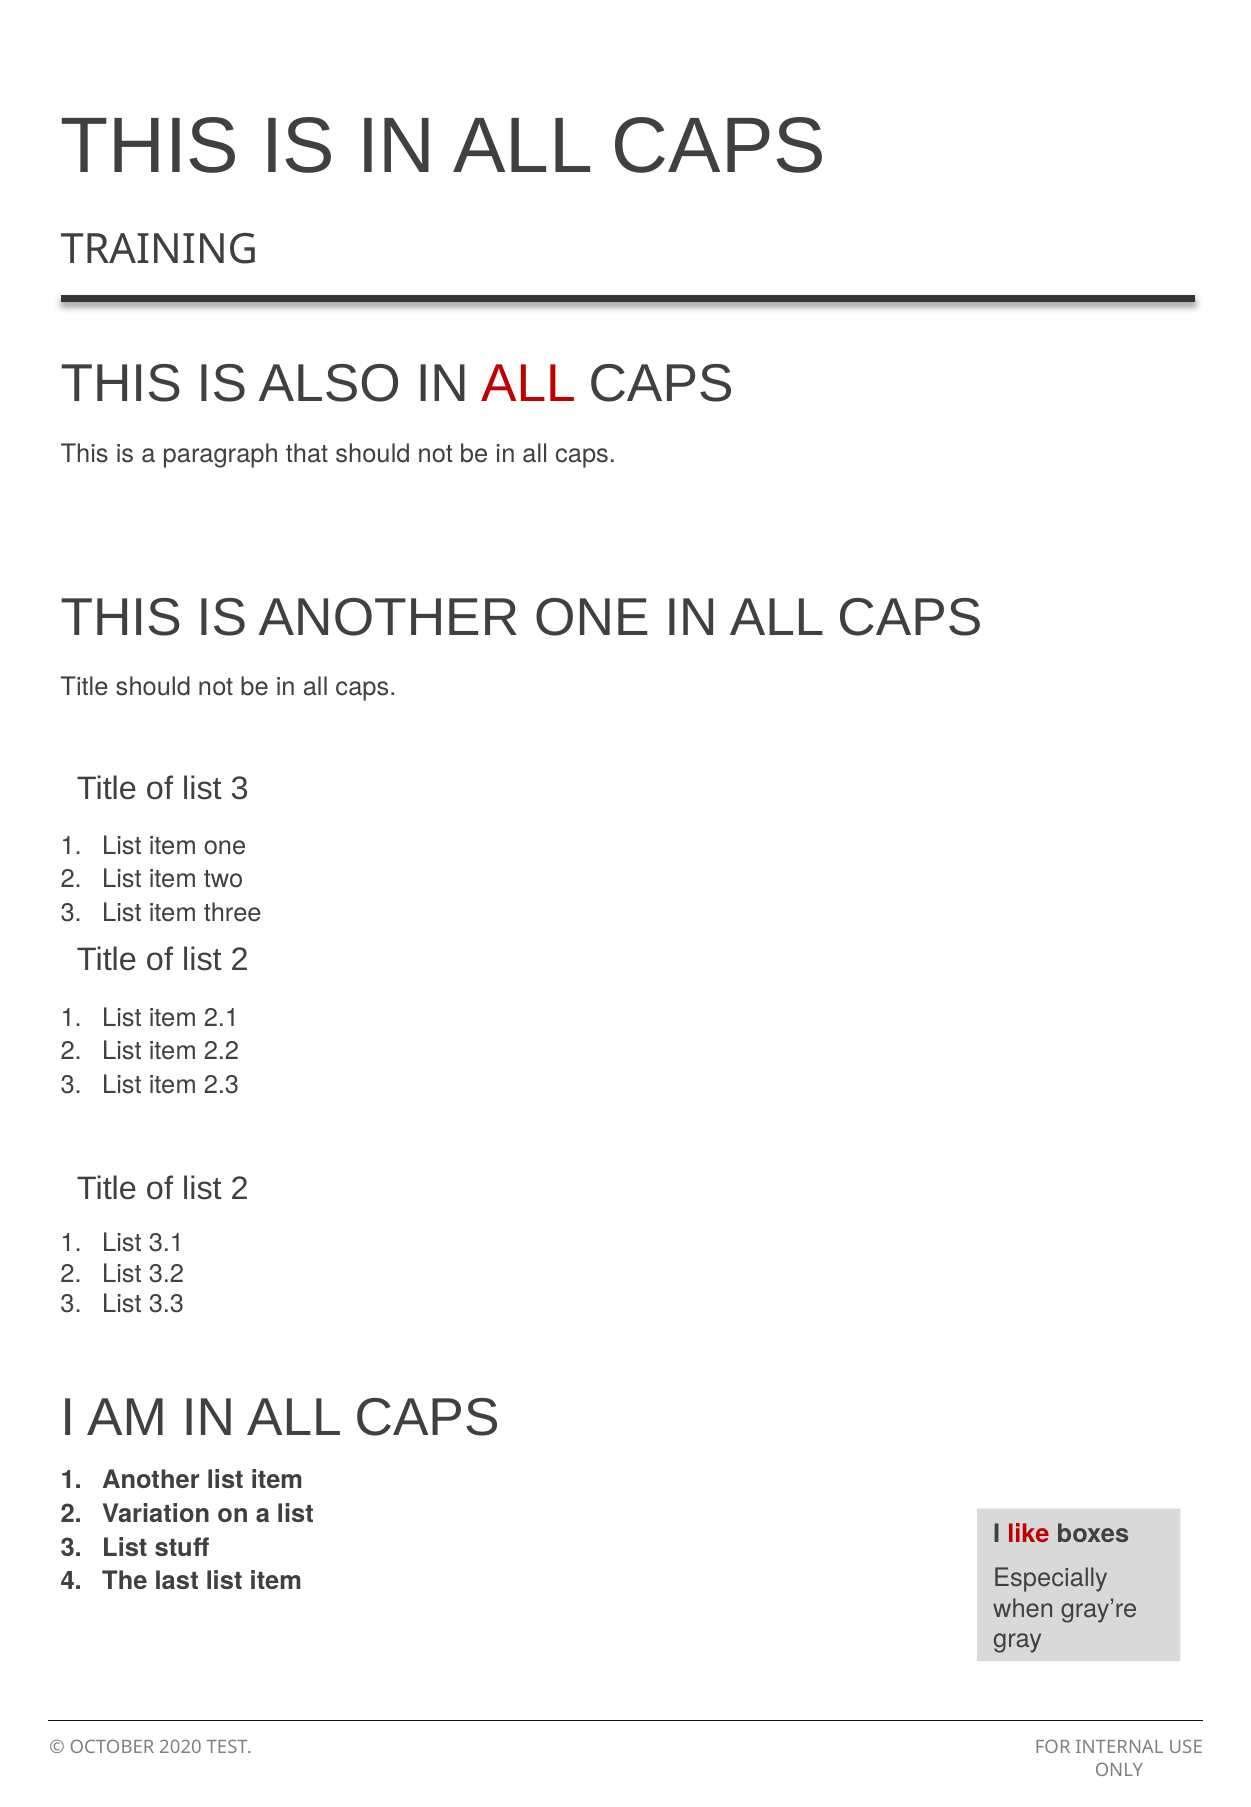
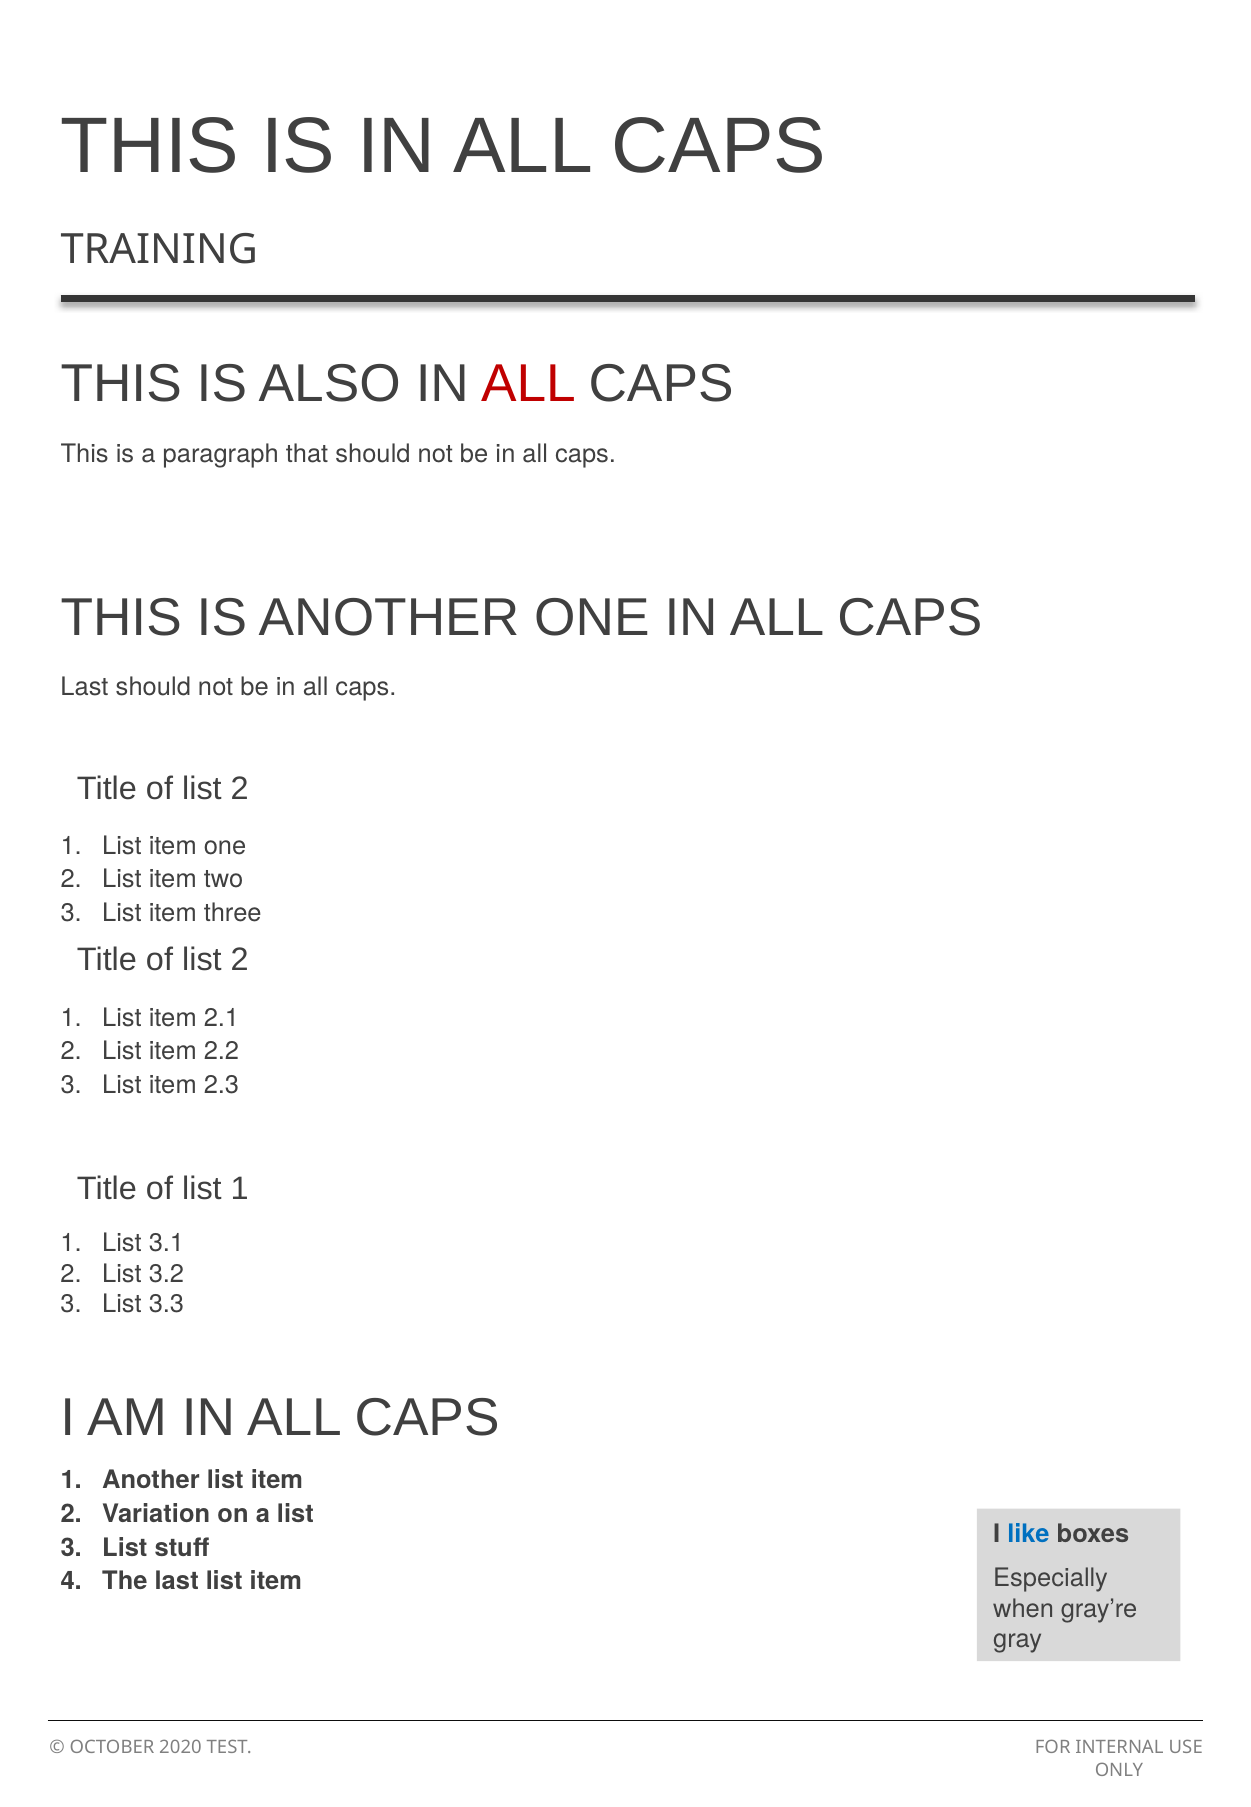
Title: Title -> Last (85, 687)
3: 3 -> 2 (240, 789)
2: 2 -> 1 (240, 1189)
like colour: red -> blue (1029, 1534)
